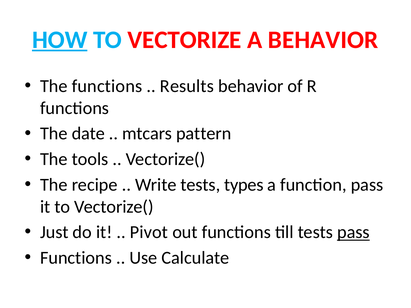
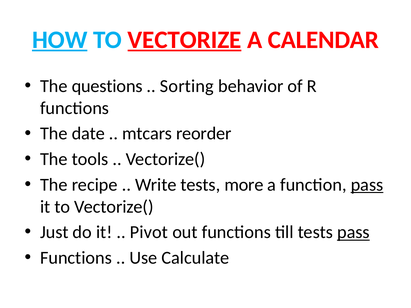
VECTORIZE underline: none -> present (185, 40)
A BEHAVIOR: BEHAVIOR -> CALENDAR (323, 40)
The functions: functions -> questions (107, 86)
Results: Results -> Sorting (187, 86)
pattern: pattern -> reorder (204, 134)
types: types -> more (244, 185)
pass underline: none -> present (367, 185)
